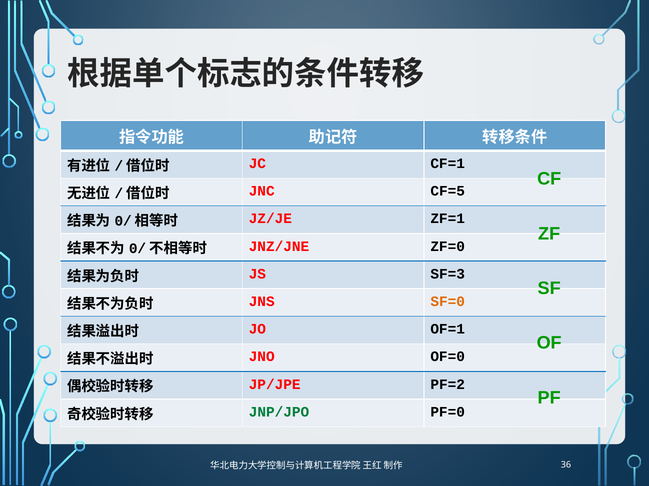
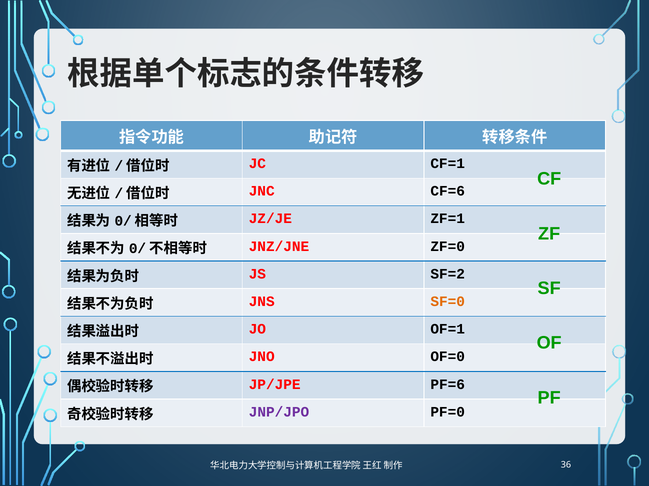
CF=5: CF=5 -> CF=6 (448, 191)
SF=3: SF=3 -> SF=2 (448, 274)
PF=2: PF=2 -> PF=6 (448, 385)
JNP/JPO colour: green -> purple (279, 413)
